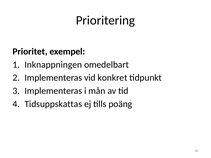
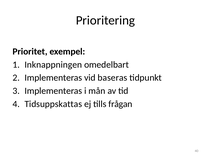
konkret: konkret -> baseras (112, 78)
poäng: poäng -> frågan (120, 104)
